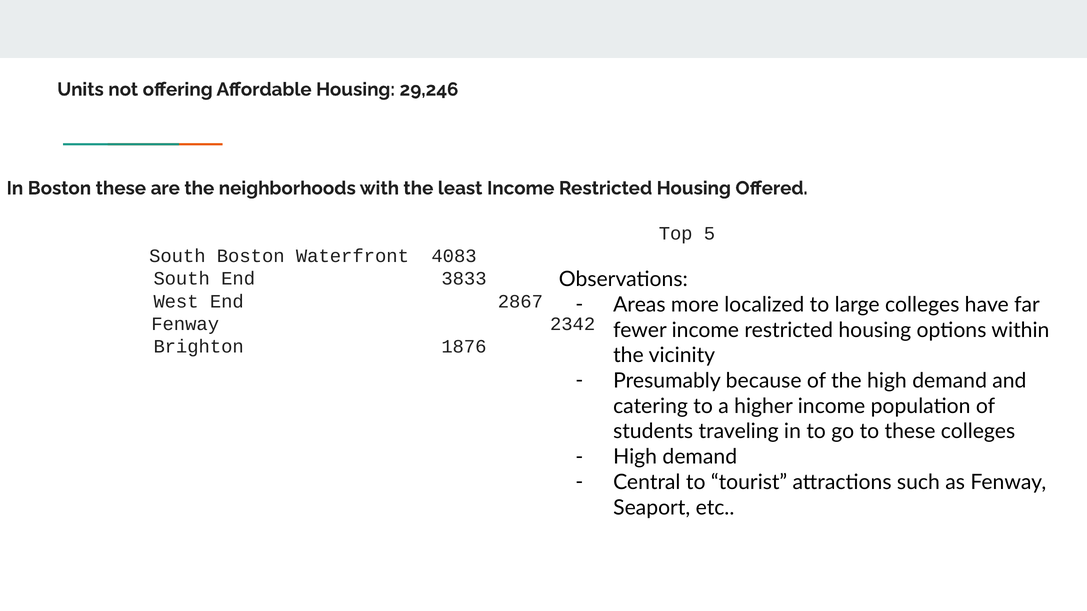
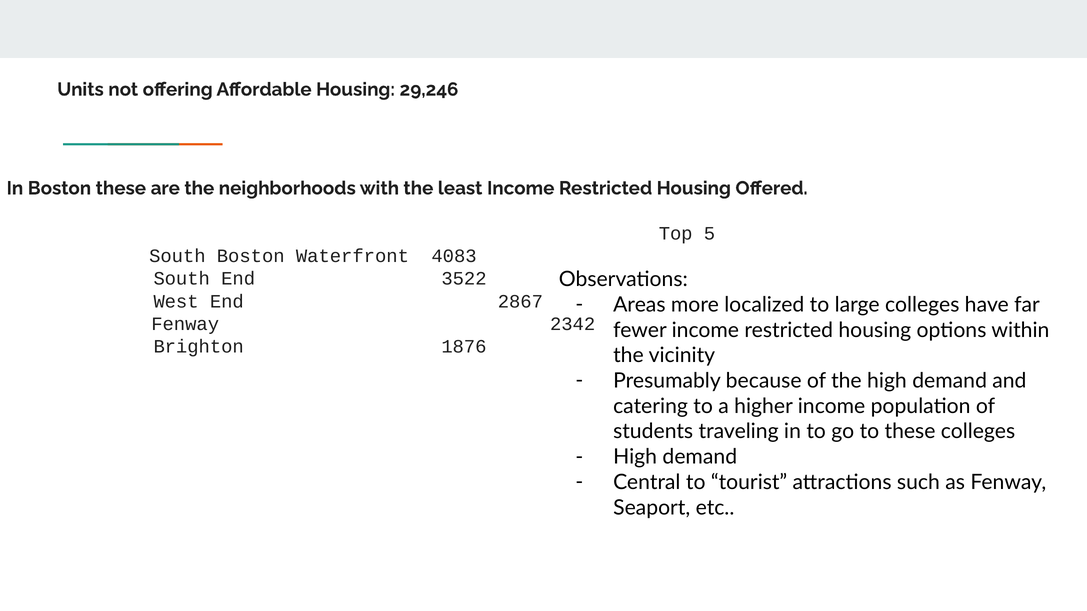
3833: 3833 -> 3522 (464, 279)
